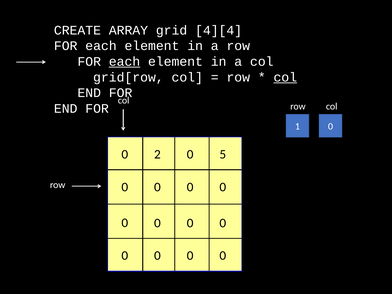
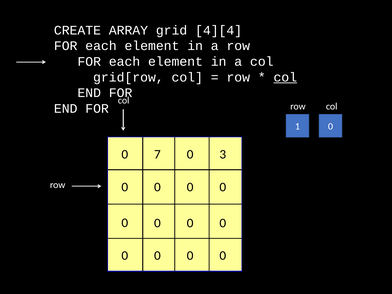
each underline: present -> none (125, 62)
2: 2 -> 7 (157, 154)
5: 5 -> 3 (223, 154)
